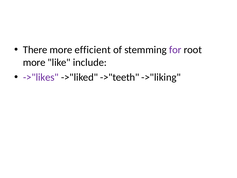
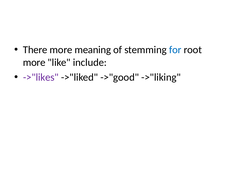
efficient: efficient -> meaning (93, 50)
for colour: purple -> blue (175, 50)
->"teeth: ->"teeth -> ->"good (120, 77)
